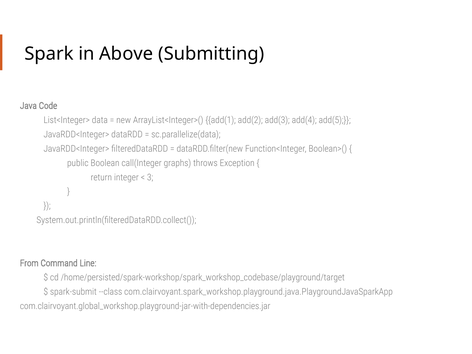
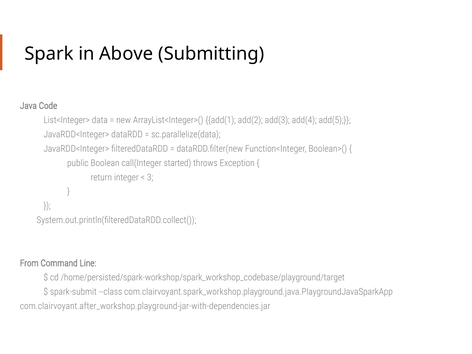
graphs: graphs -> started (177, 163)
com.clairvoyant.global_workshop.playground-jar-with-dependencies.jar: com.clairvoyant.global_workshop.playground-jar-with-dependencies.jar -> com.clairvoyant.after_workshop.playground-jar-with-dependencies.jar (145, 306)
